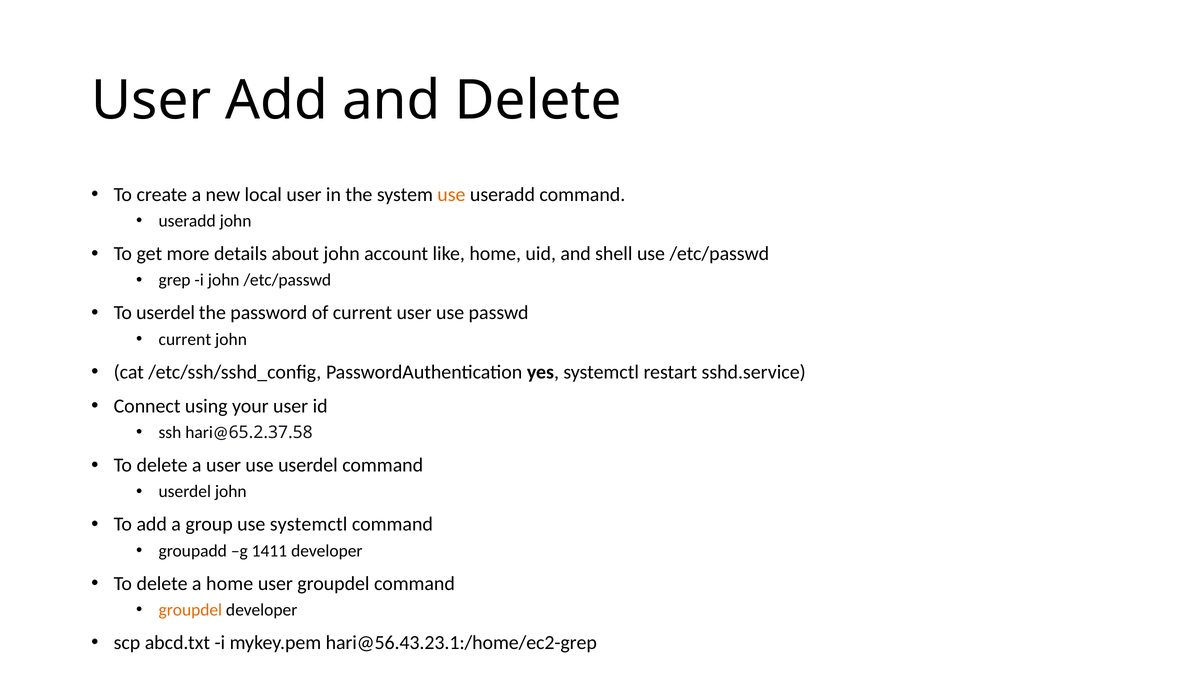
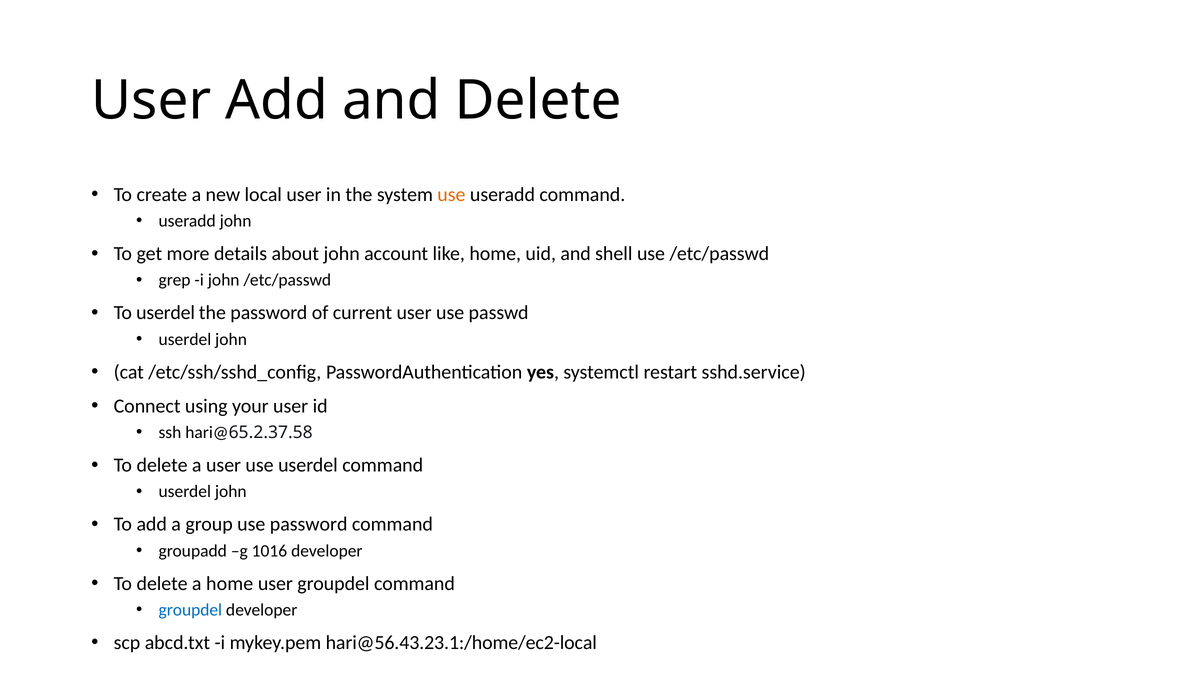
current: current -> userdel (185, 339)
use systemctl: systemctl -> password (309, 524)
1411: 1411 -> 1016 (269, 550)
groupdel colour: orange -> blue (190, 609)
hari@56.43.23.1:/home/ec2-grep: hari@56.43.23.1:/home/ec2-grep -> hari@56.43.23.1:/home/ec2-local (461, 642)
